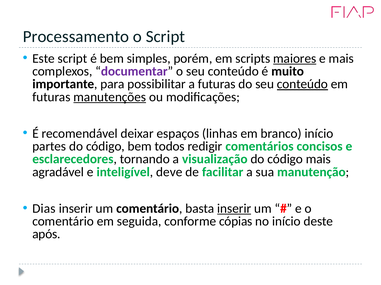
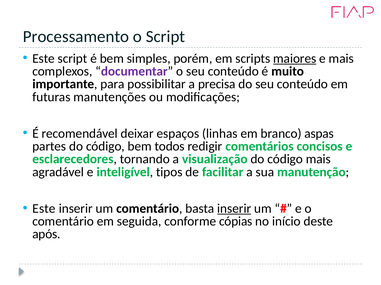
a futuras: futuras -> precisa (217, 84)
conteúdo underline: present -> none (302, 84)
manutenções underline: present -> none (110, 97)
branco início: início -> aspas (319, 134)
deve: deve -> tipos (169, 172)
Dias: Dias -> Este (44, 209)
